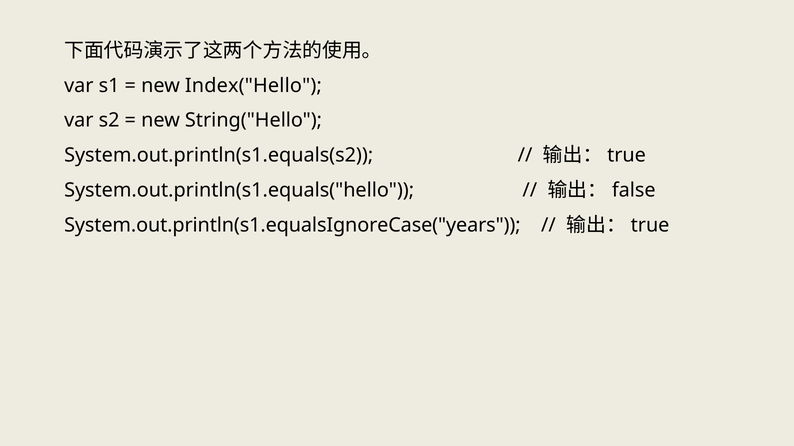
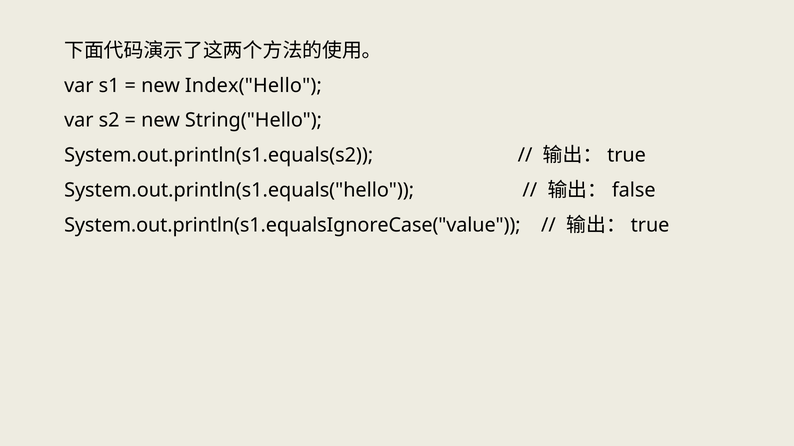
System.out.println(s1.equalsIgnoreCase("years: System.out.println(s1.equalsIgnoreCase("years -> System.out.println(s1.equalsIgnoreCase("value (292, 225)
